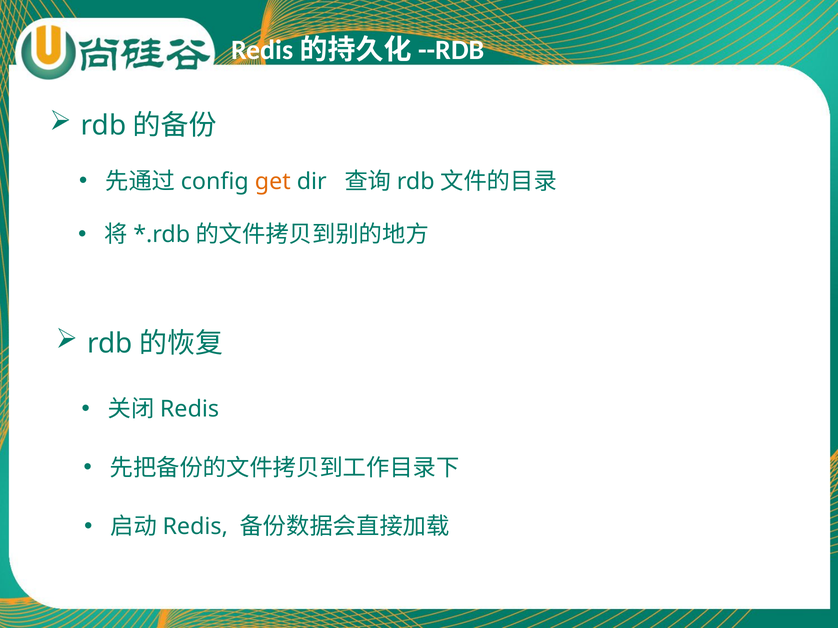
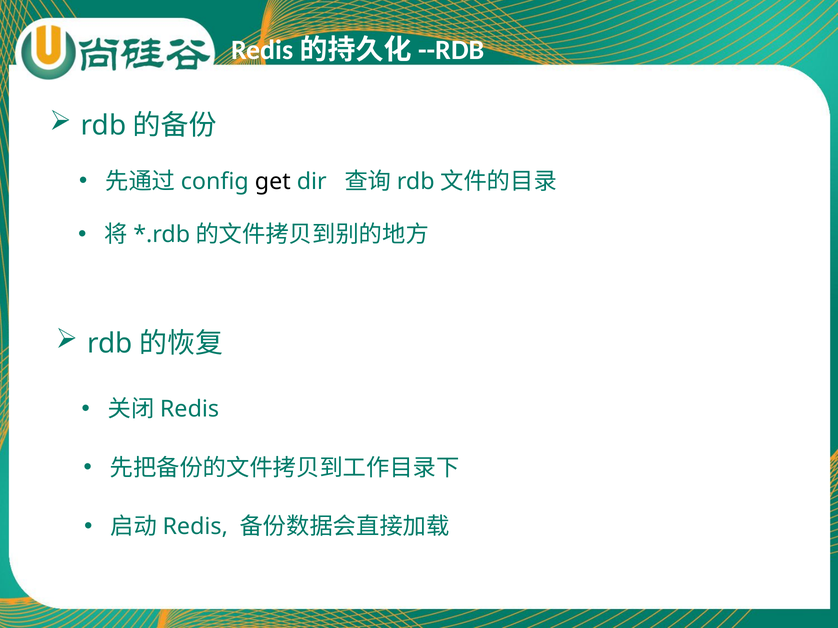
get colour: orange -> black (273, 182)
